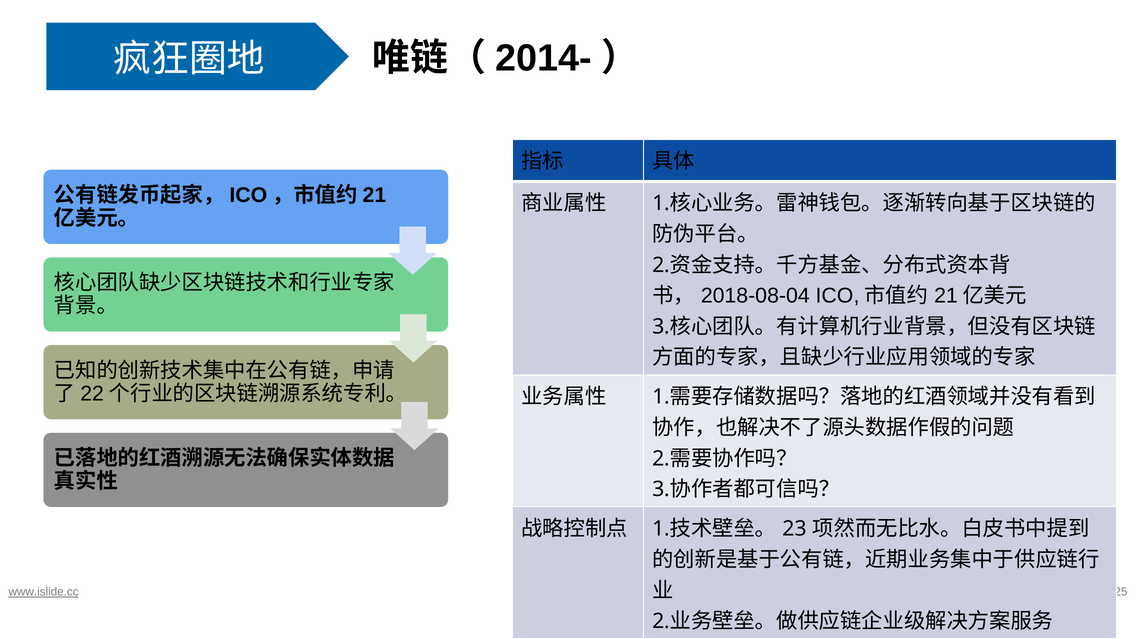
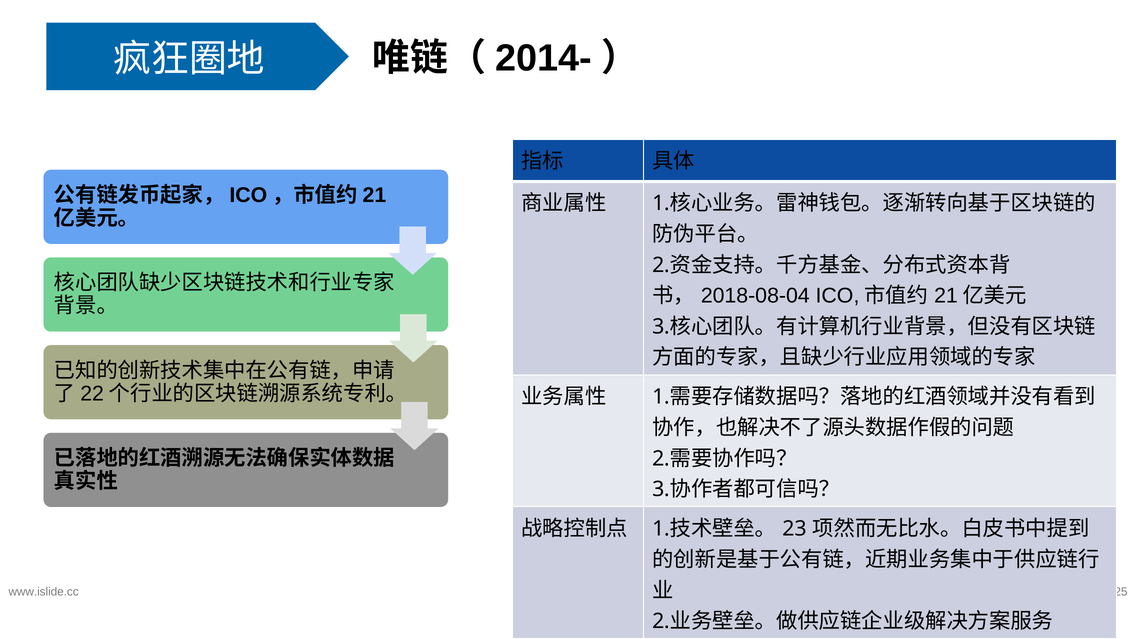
www.islide.cc underline: present -> none (44, 592)
